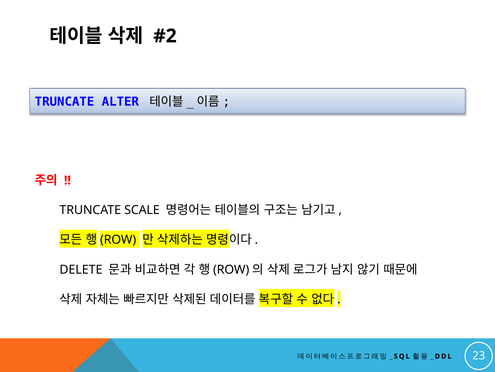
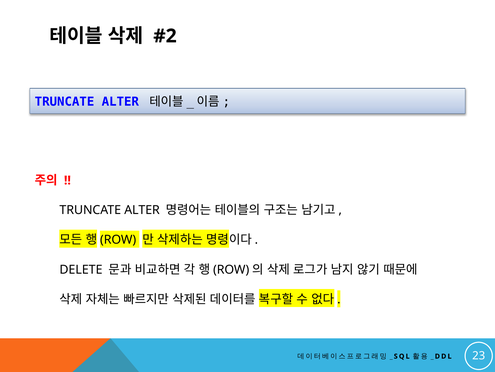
SCALE: SCALE -> ALTER (142, 210)
